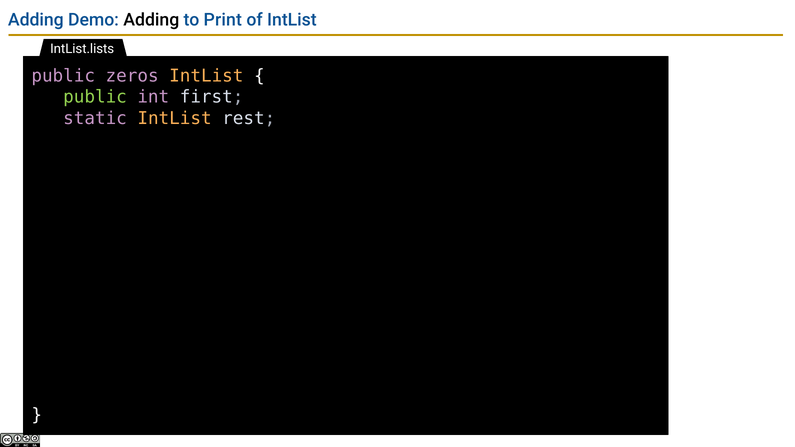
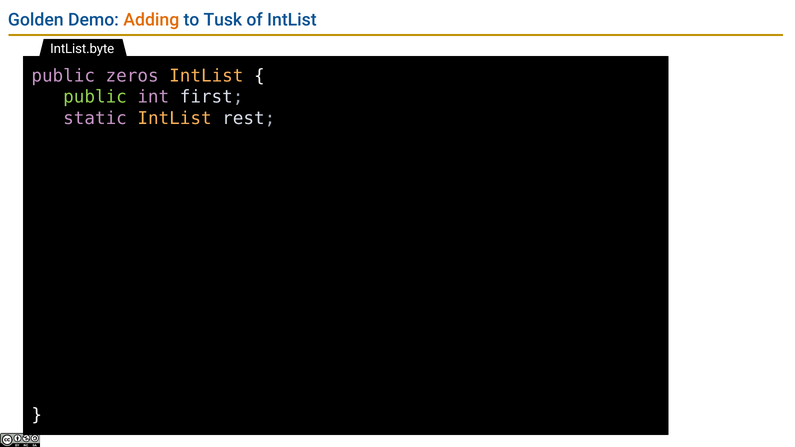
Adding: Adding -> Golden (36, 20)
Adding colour: black -> orange (151, 20)
Print: Print -> Tusk (223, 20)
IntList.lists: IntList.lists -> IntList.byte (82, 49)
